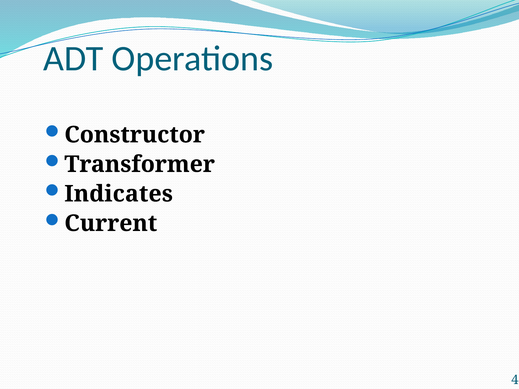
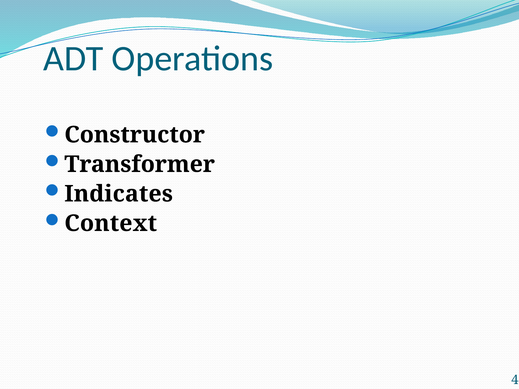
Current: Current -> Context (111, 224)
